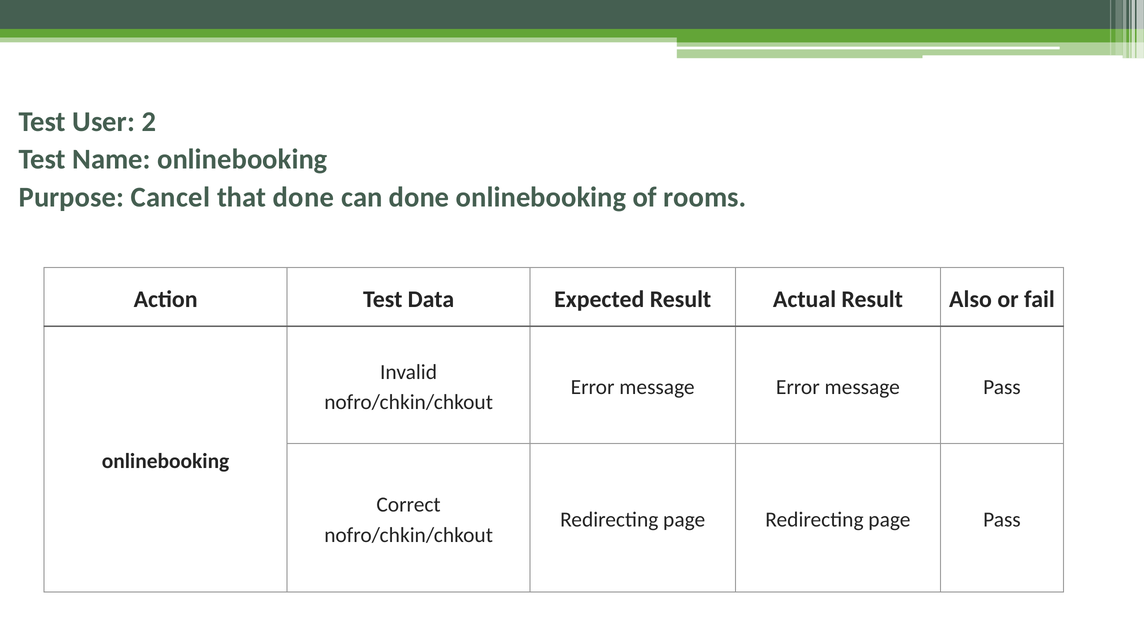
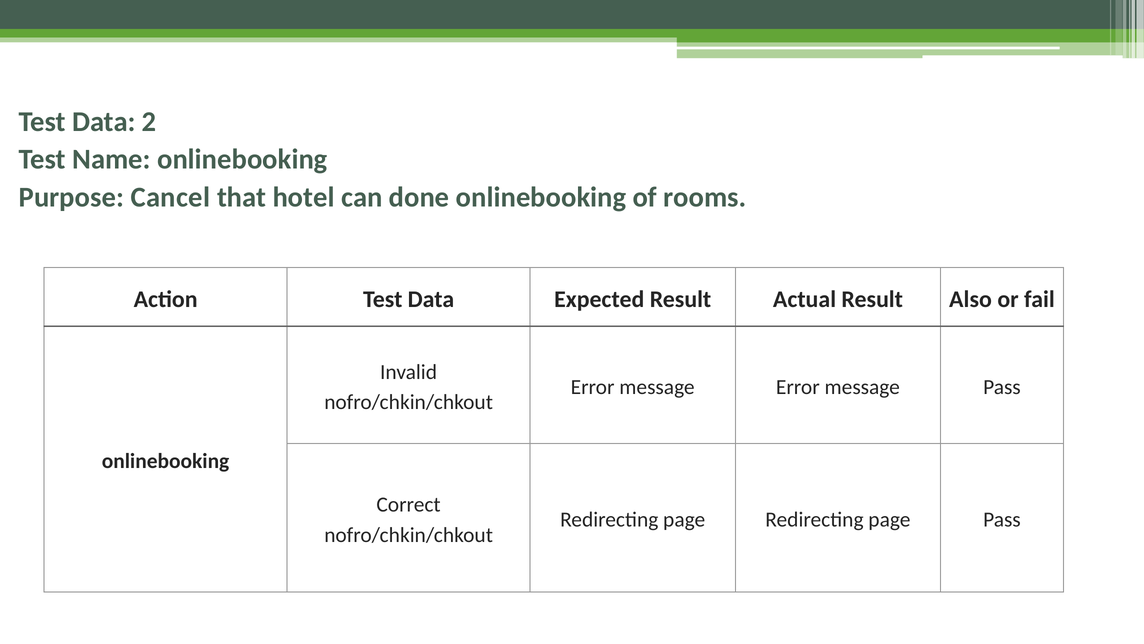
User: User -> Data (104, 121)
that done: done -> hotel (304, 197)
